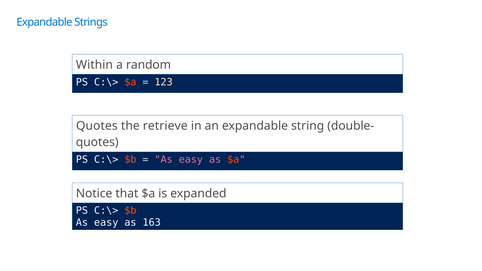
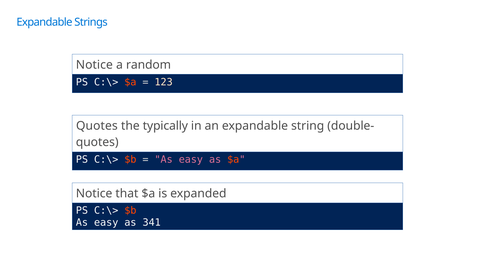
Within: Within -> Notice (94, 65)
retrieve: retrieve -> typically (165, 126)
163: 163 -> 341 (152, 222)
